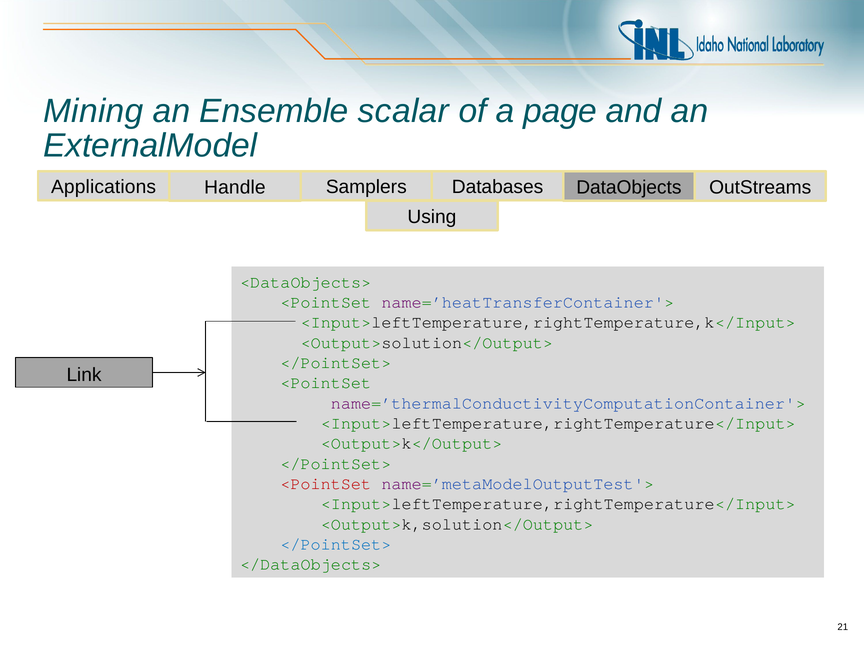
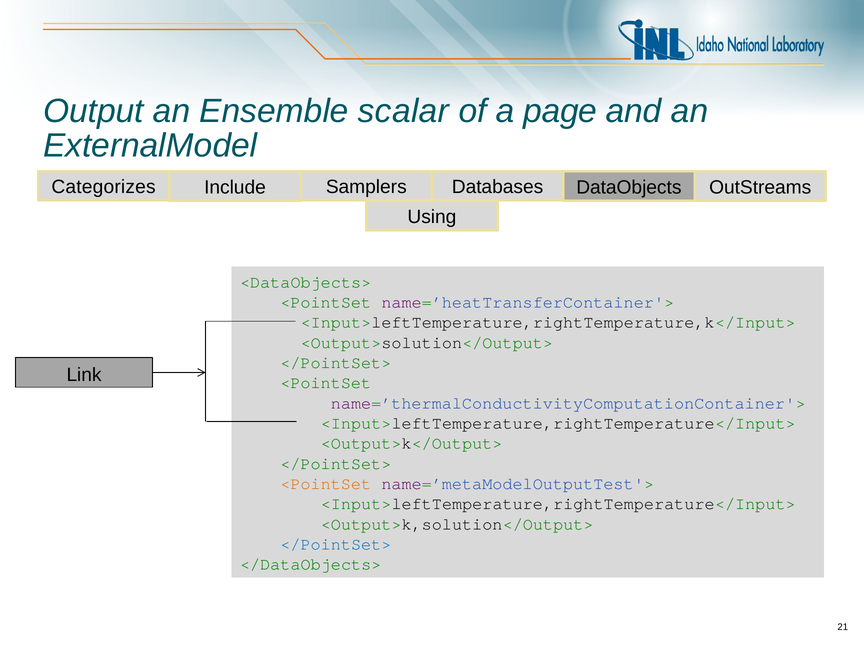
Mining: Mining -> Output (93, 111)
Applications: Applications -> Categorizes (104, 187)
Handle: Handle -> Include (235, 187)
<PointSet colour: red -> orange (326, 484)
